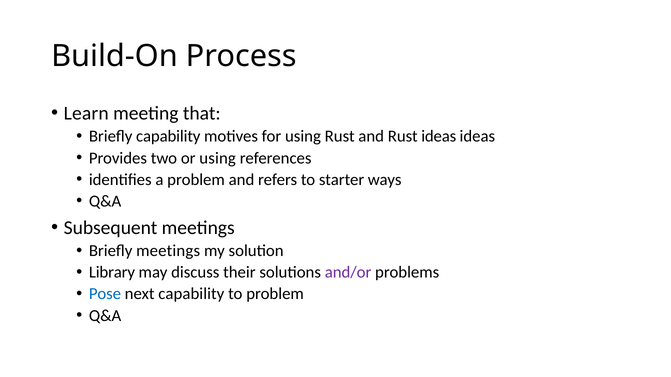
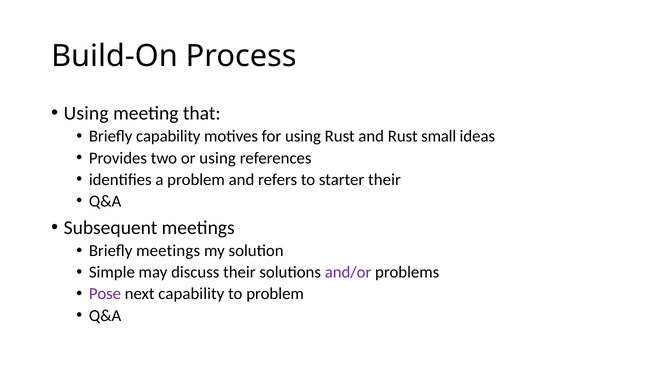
Learn: Learn -> Using (86, 113)
Rust ideas: ideas -> small (439, 137)
starter ways: ways -> their (385, 180)
Library: Library -> Simple (112, 273)
Pose colour: blue -> purple (105, 294)
